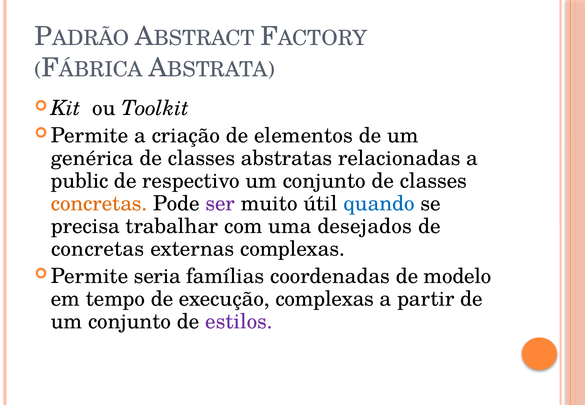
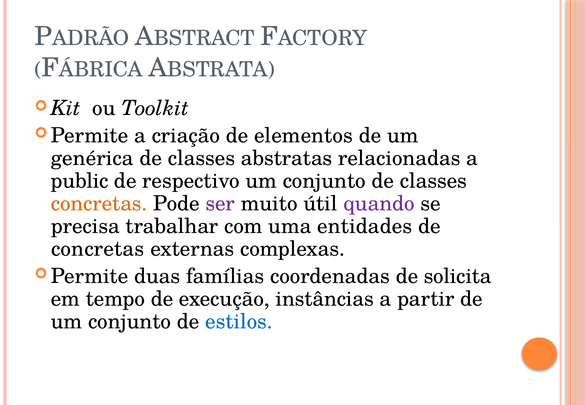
quando colour: blue -> purple (379, 204)
desejados: desejados -> entidades (365, 226)
seria: seria -> duas (157, 276)
modelo: modelo -> solicita (458, 276)
execução complexas: complexas -> instâncias (325, 299)
estilos colour: purple -> blue (239, 322)
